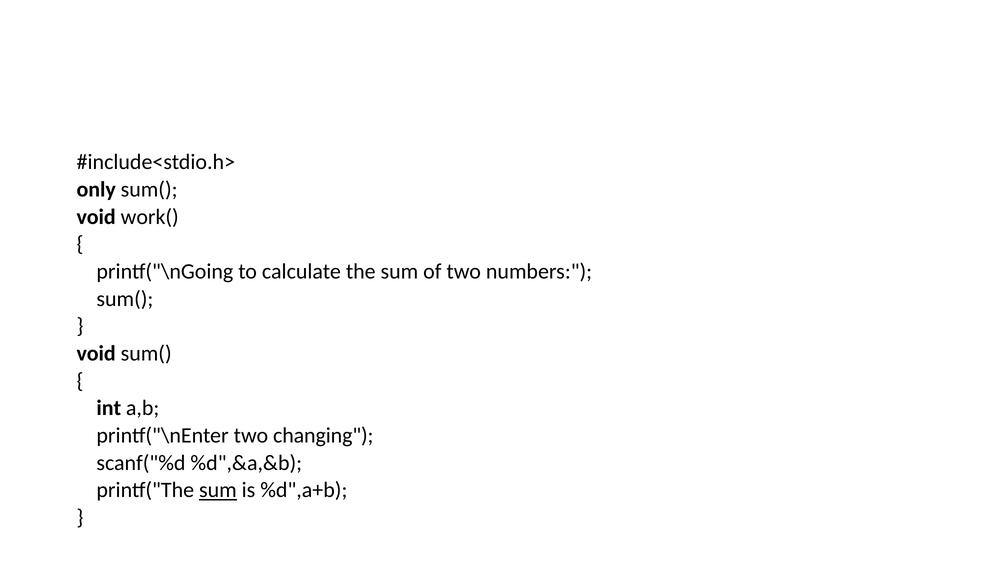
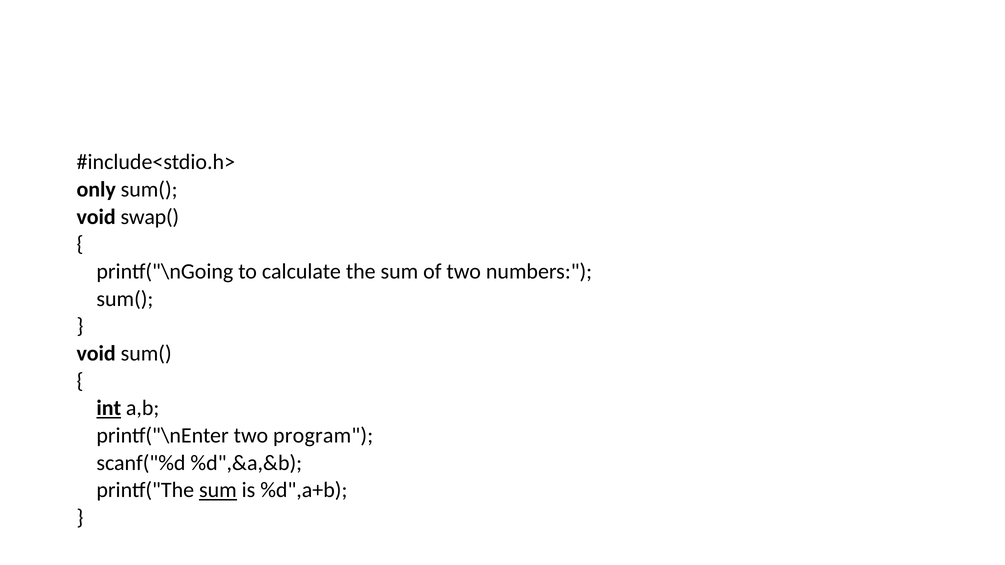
work(: work( -> swap( (150, 217)
int underline: none -> present (109, 408)
changing: changing -> program (323, 436)
